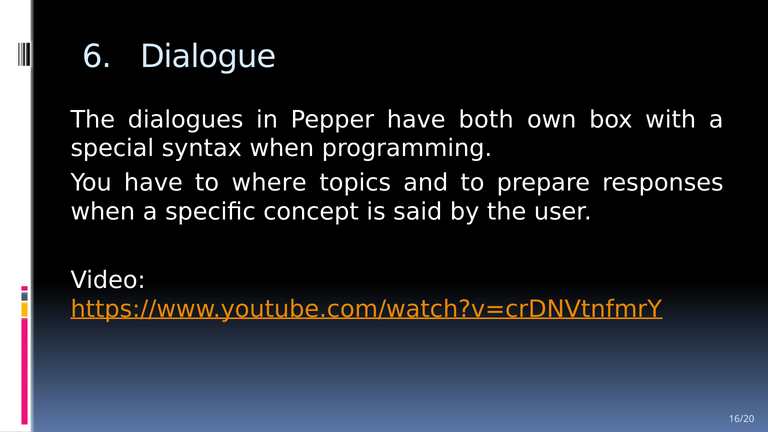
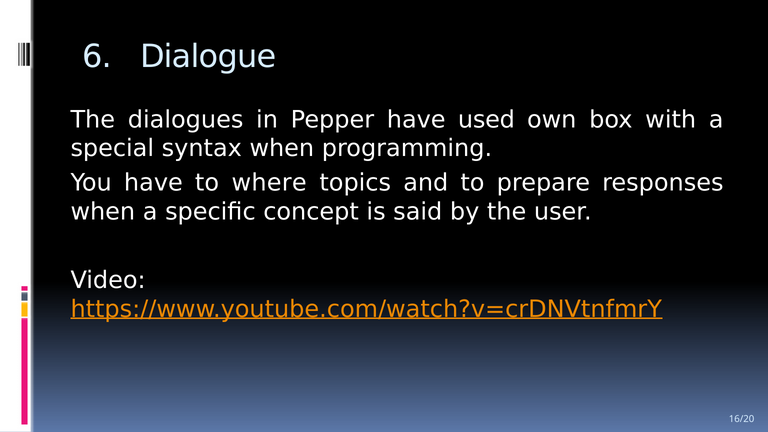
both: both -> used (486, 120)
